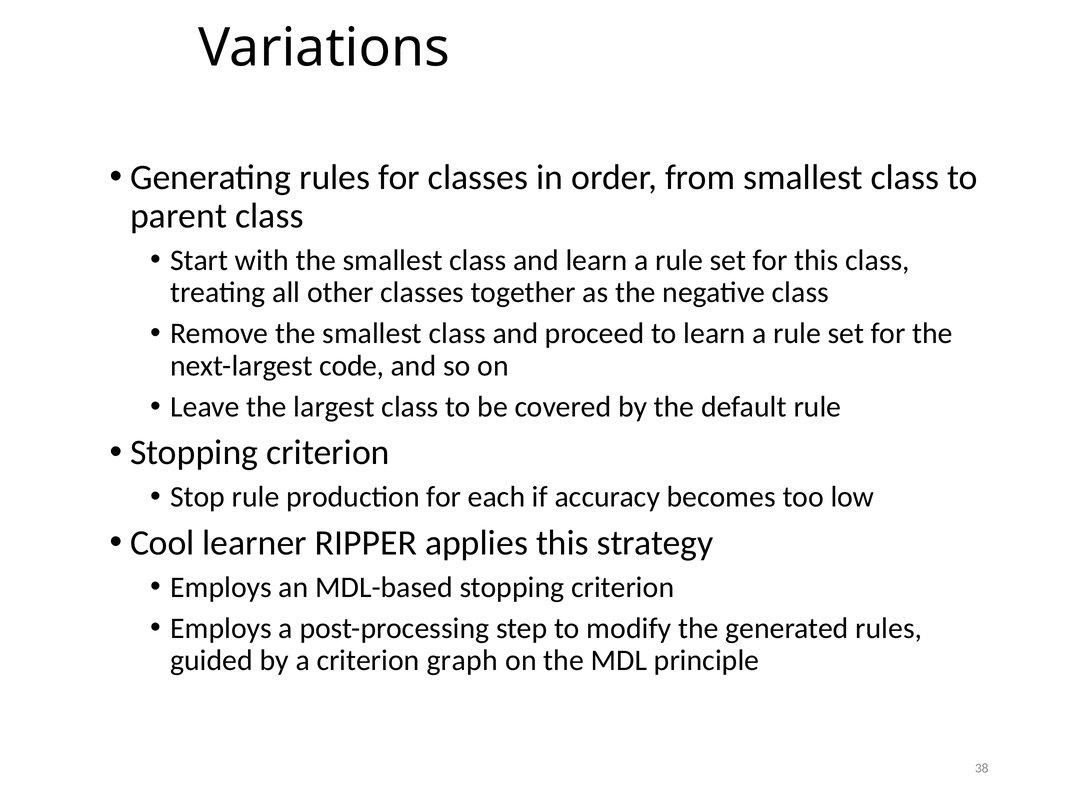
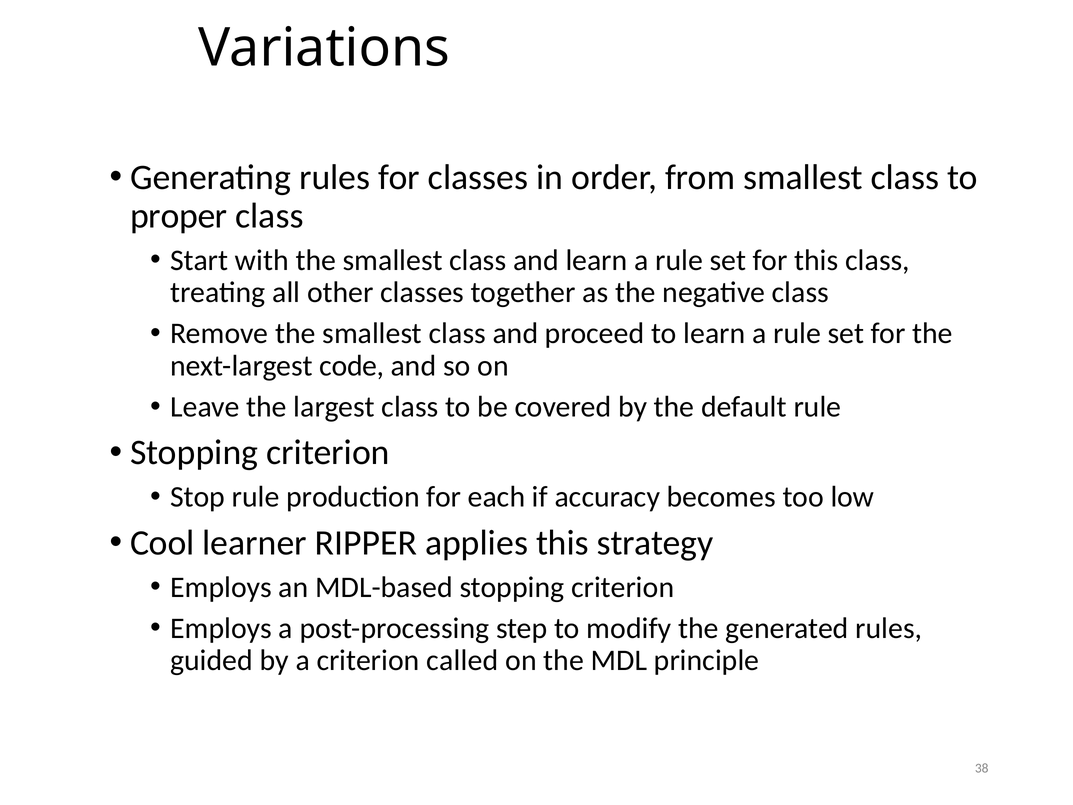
parent: parent -> proper (179, 216)
graph: graph -> called (462, 660)
